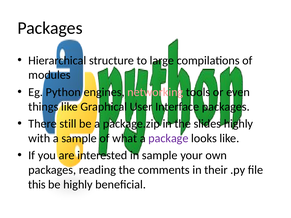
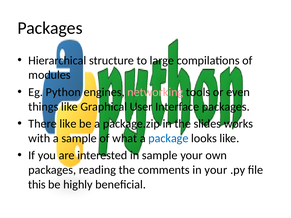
There still: still -> like (68, 124)
slides highly: highly -> works (238, 124)
package colour: purple -> blue (168, 138)
in their: their -> your (216, 170)
